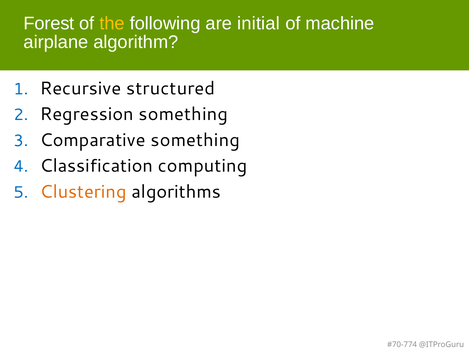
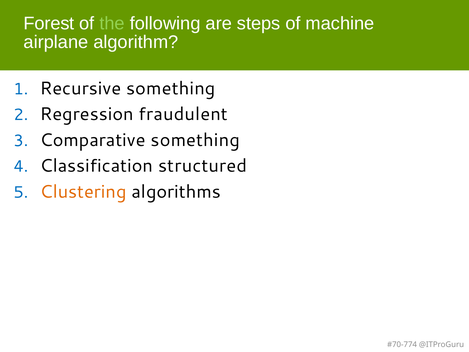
the colour: yellow -> light green (112, 24)
initial: initial -> steps (259, 24)
Recursive structured: structured -> something (171, 88)
Regression something: something -> fraudulent (183, 114)
computing: computing -> structured (203, 166)
